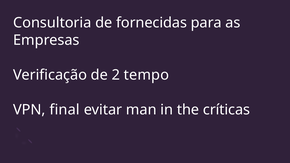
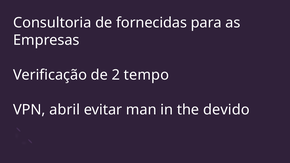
final: final -> abril (65, 110)
críticas: críticas -> devido (226, 110)
